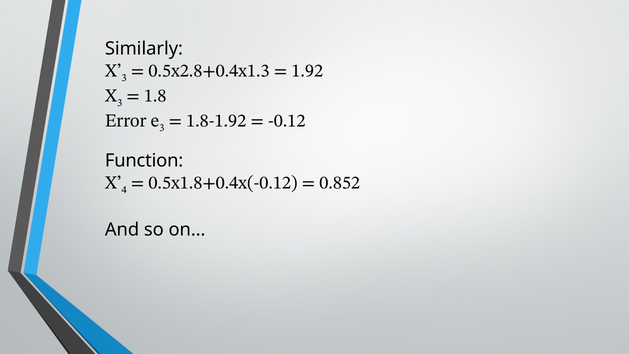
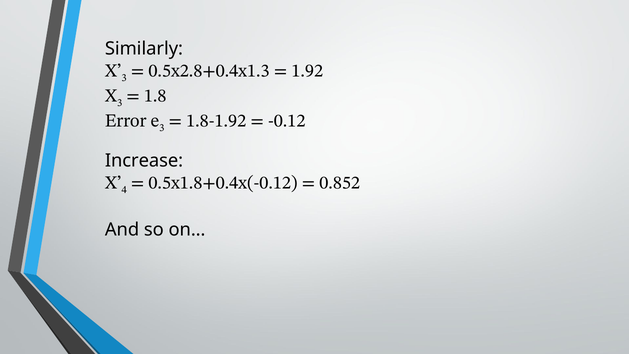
Function: Function -> Increase (144, 160)
